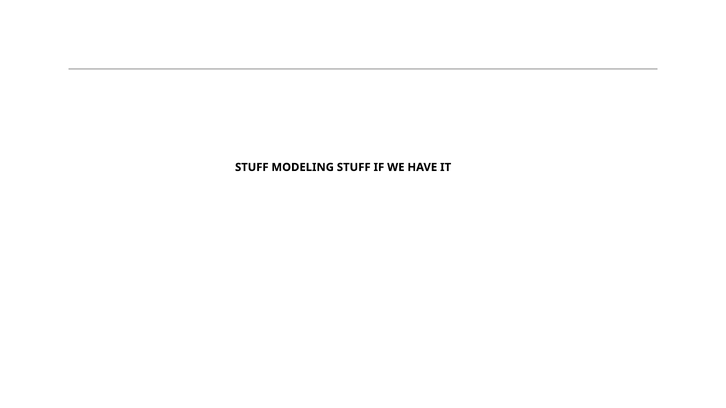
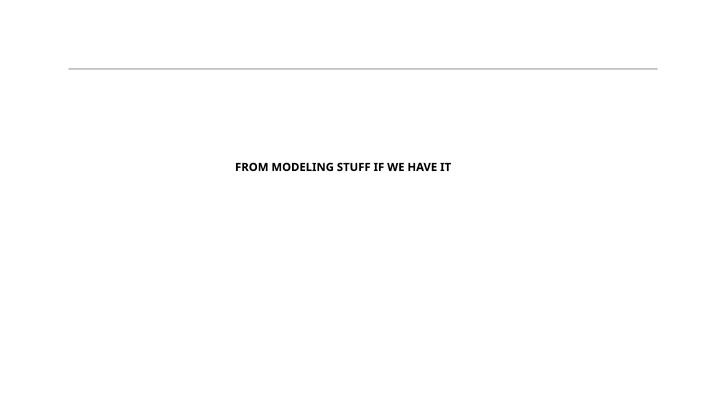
STUFF: STUFF -> FROM (252, 167)
